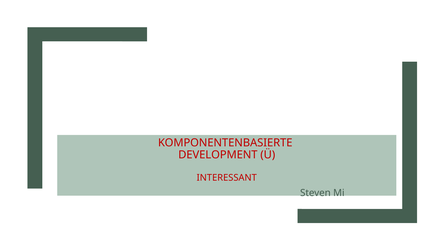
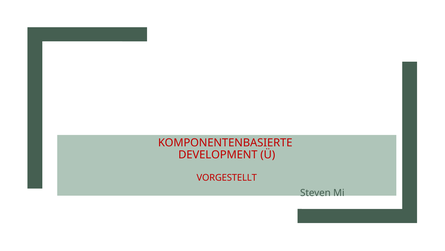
INTERESSANT: INTERESSANT -> VORGESTELLT (227, 177)
